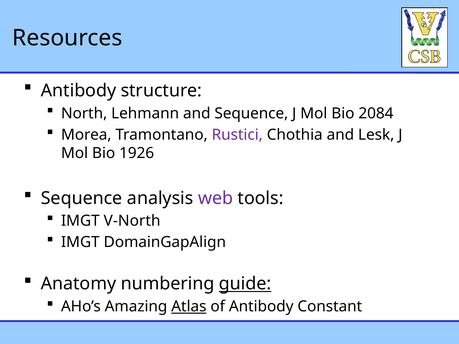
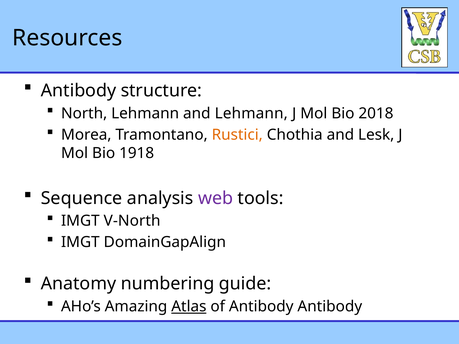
and Sequence: Sequence -> Lehmann (251, 113)
2084: 2084 -> 2018 (376, 113)
Rustici colour: purple -> orange (237, 135)
1926: 1926 -> 1918 (137, 153)
guide underline: present -> none (245, 284)
Antibody Constant: Constant -> Antibody (330, 307)
